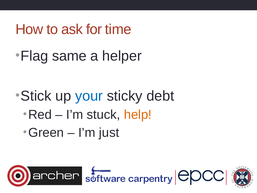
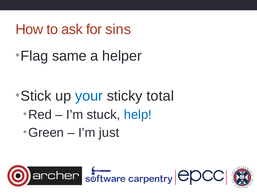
time: time -> sins (118, 29)
debt: debt -> total (160, 96)
help colour: orange -> blue (138, 115)
